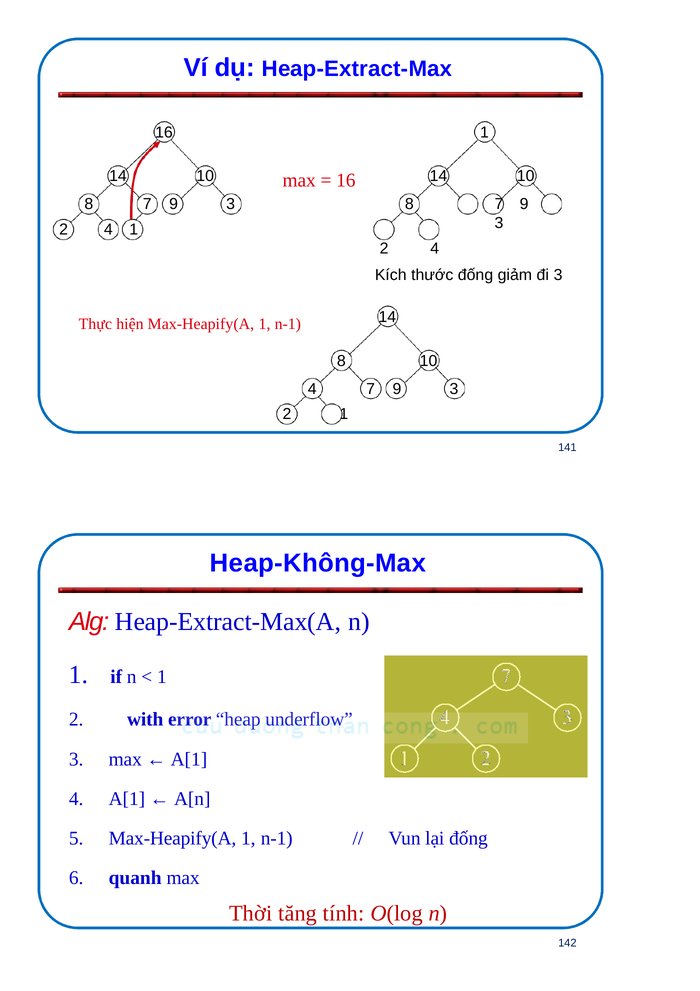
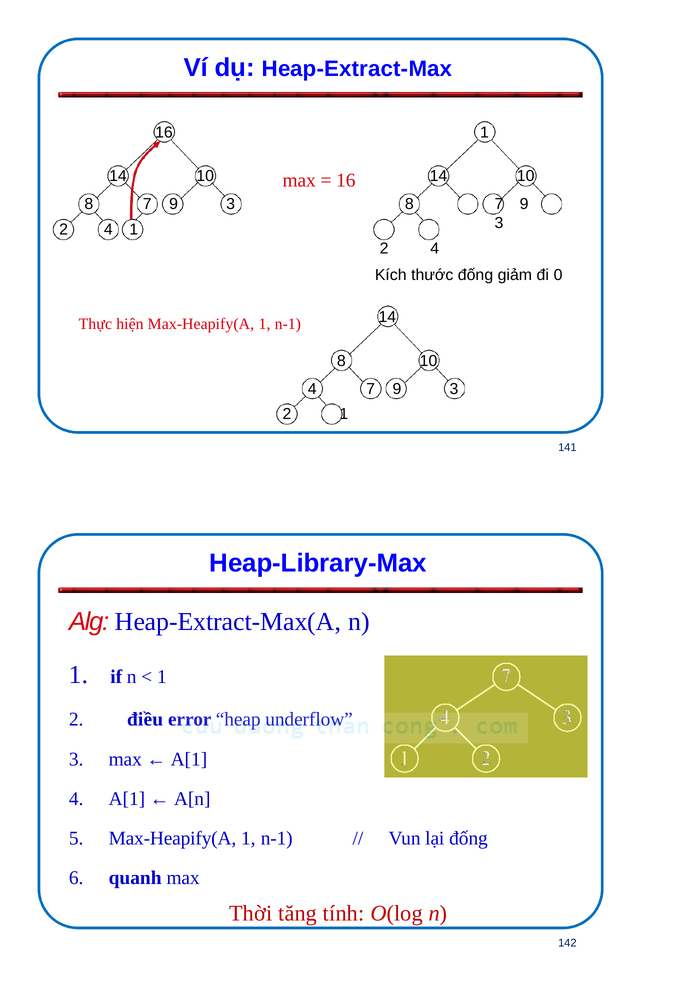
đi 3: 3 -> 0 (558, 275)
Heap-Không-Max: Heap-Không-Max -> Heap-Library-Max (318, 563)
with: with -> điều (145, 719)
